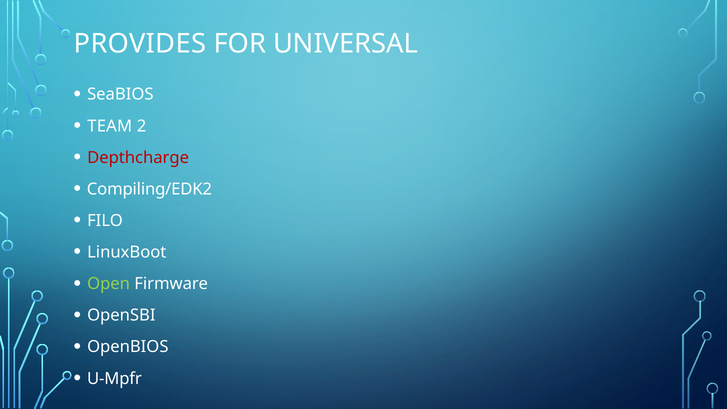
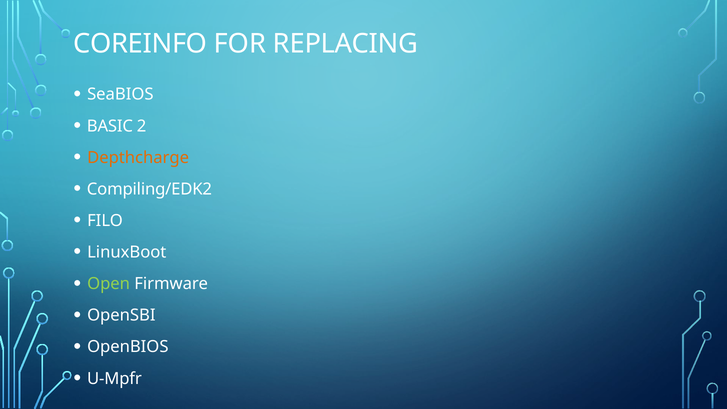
PROVIDES: PROVIDES -> COREINFO (140, 44)
UNIVERSAL: UNIVERSAL -> REPLACING (346, 44)
TEAM: TEAM -> BASIC (110, 126)
Depthcharge colour: red -> orange (138, 158)
